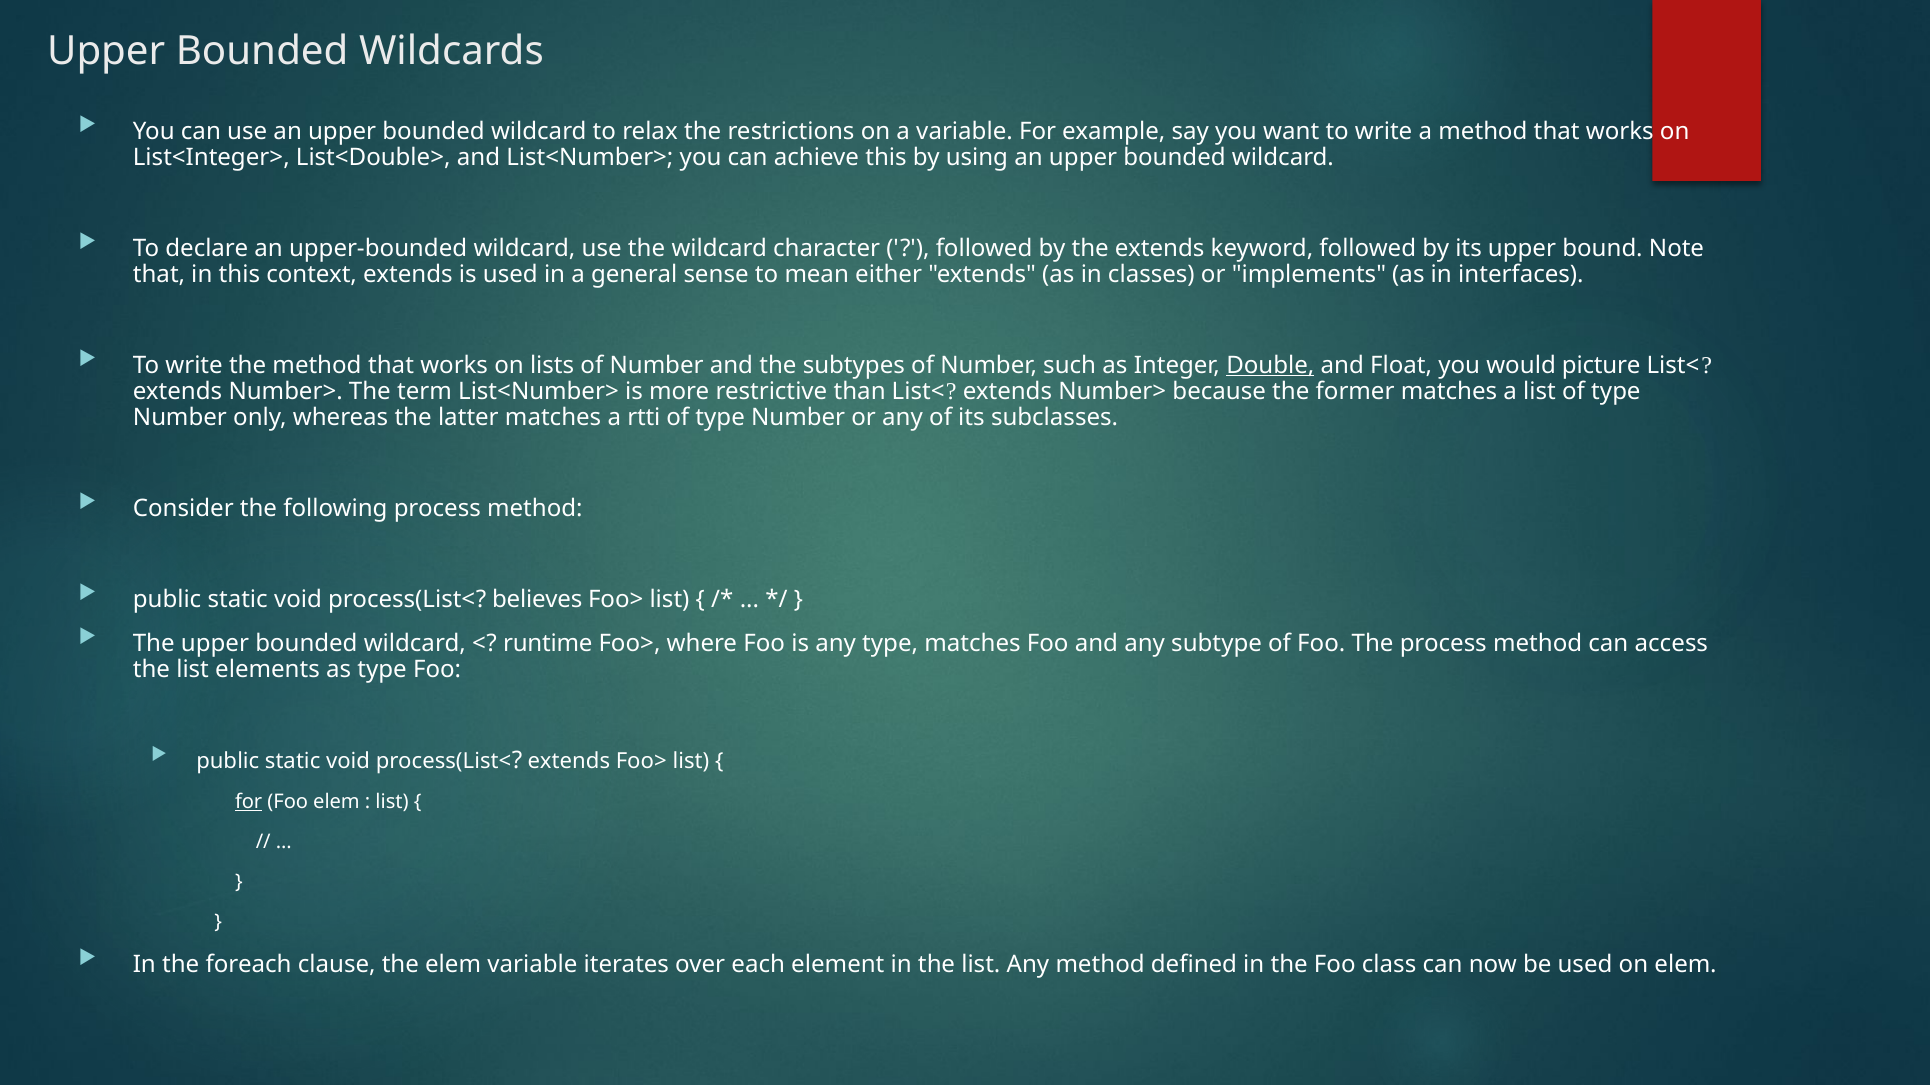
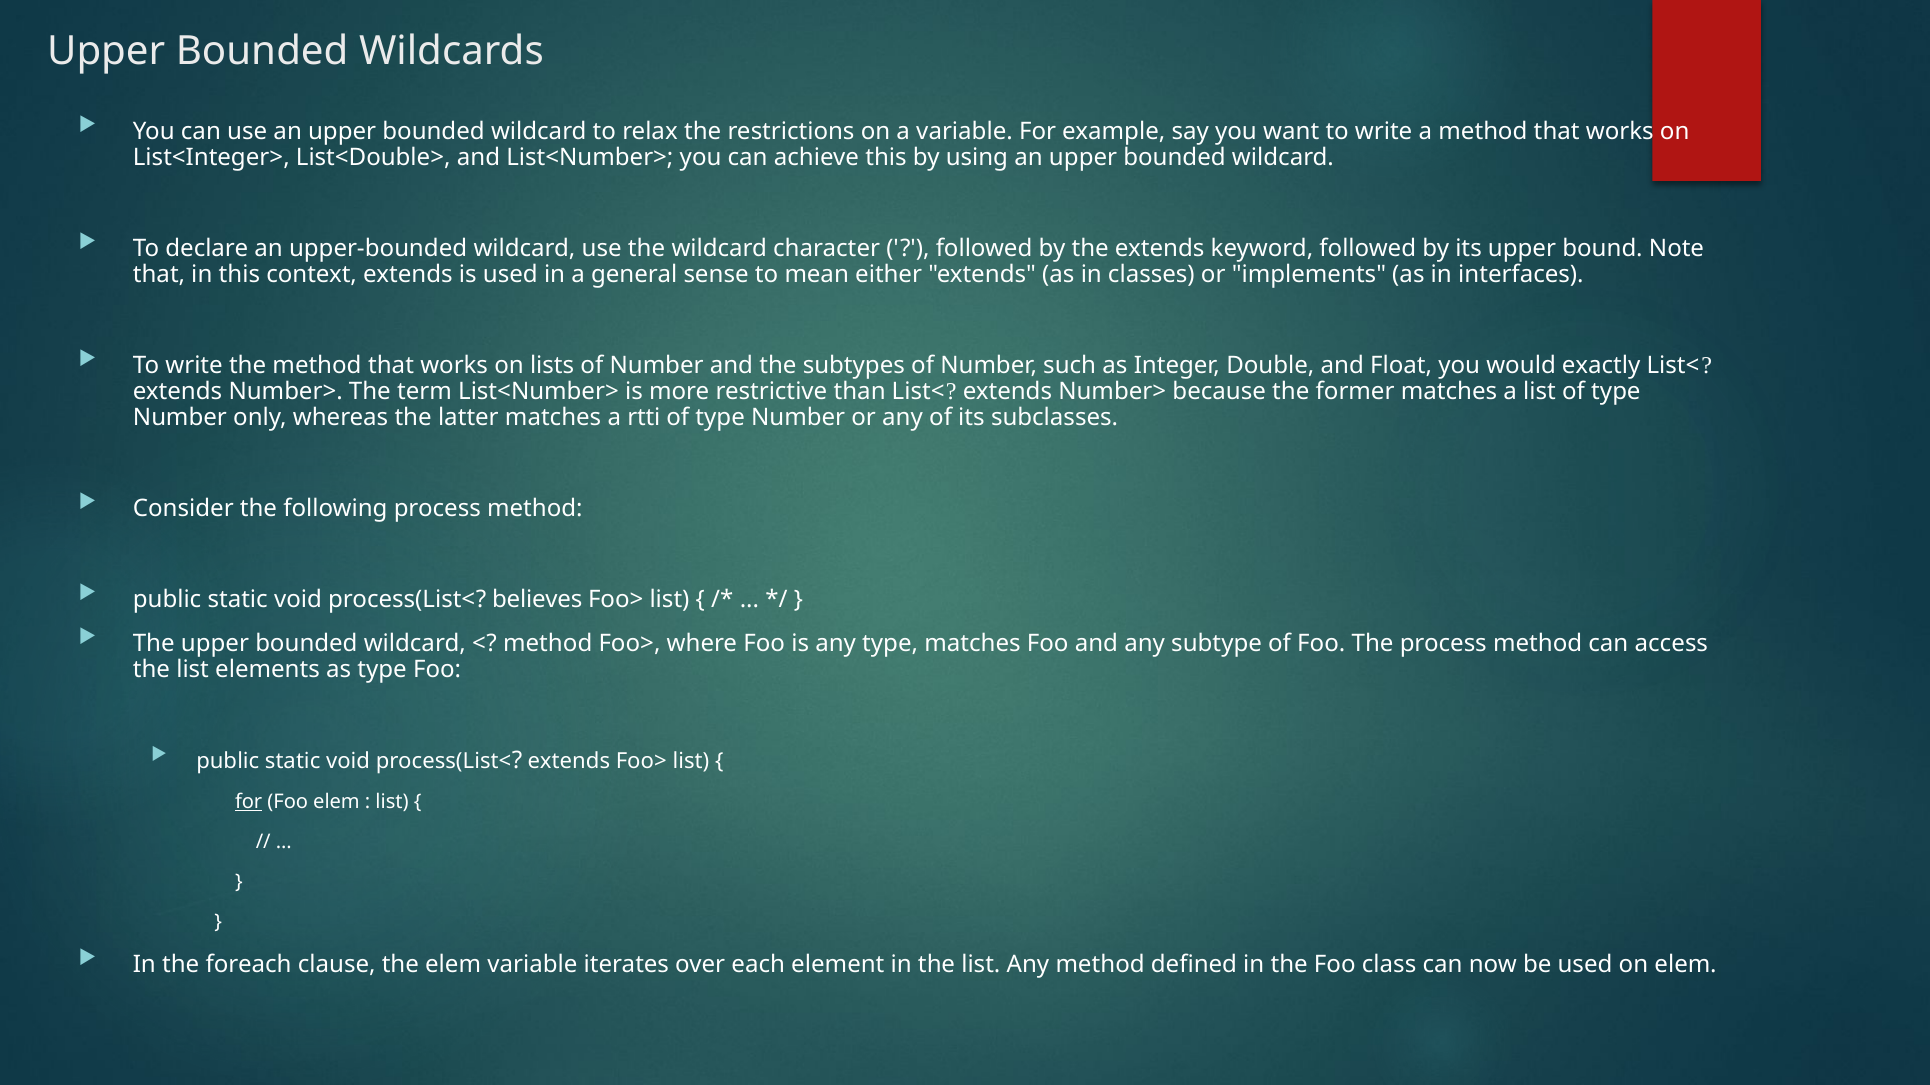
Double underline: present -> none (1270, 366)
picture: picture -> exactly (1601, 366)
runtime: runtime -> method (548, 644)
